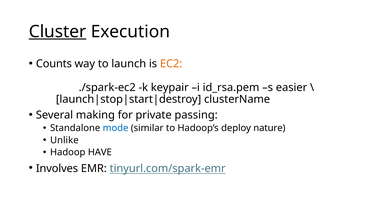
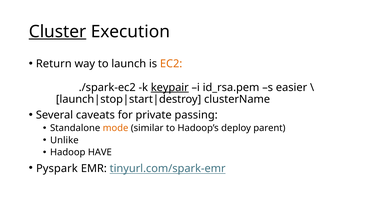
Counts: Counts -> Return (54, 64)
keypair underline: none -> present (170, 88)
making: making -> caveats (95, 115)
mode colour: blue -> orange (116, 128)
nature: nature -> parent (269, 128)
Involves: Involves -> Pyspark (57, 169)
